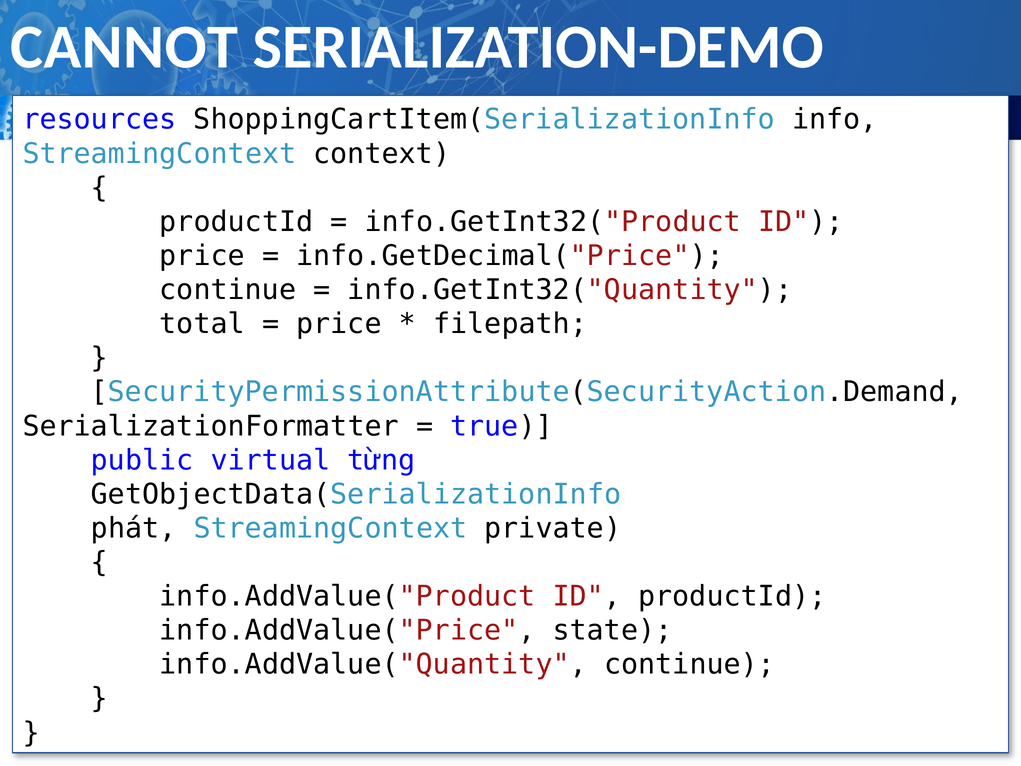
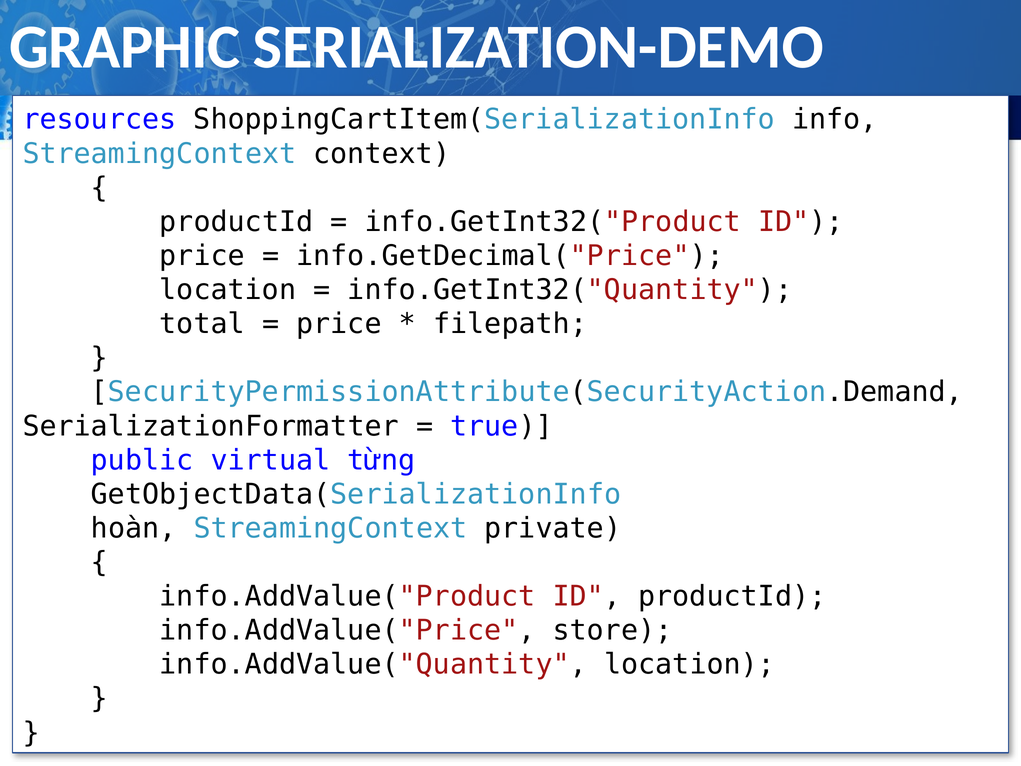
CANNOT: CANNOT -> GRAPHIC (125, 47)
continue: continue -> location (228, 290)
phát: phát -> hoàn (134, 528)
state: state -> store (612, 630)
info.AddValue("Quantity continue: continue -> location (690, 664)
